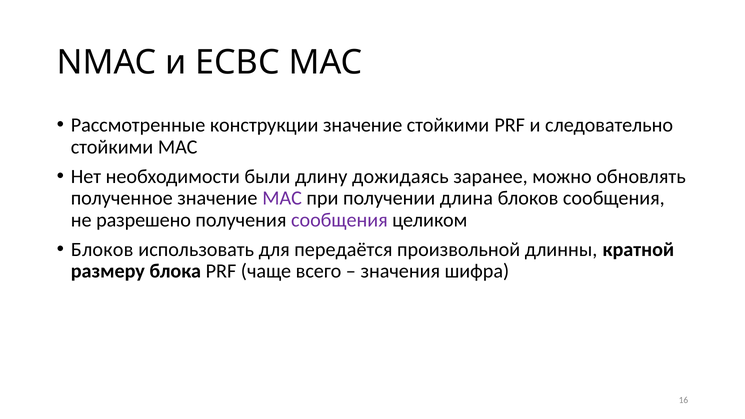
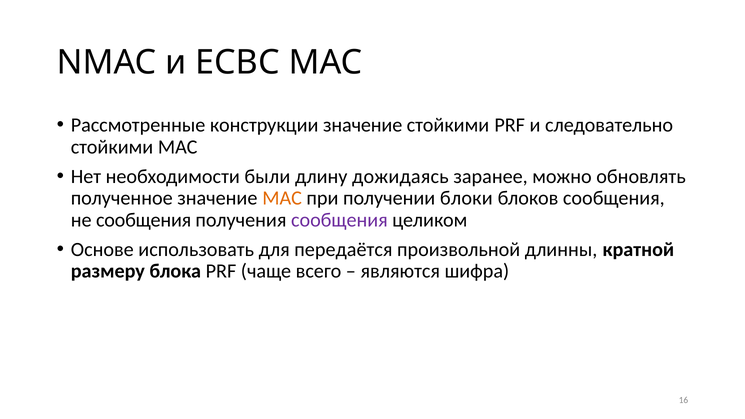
MAC colour: purple -> orange (282, 198)
длина: длина -> блоки (466, 198)
не разрешено: разрешено -> сообщения (144, 220)
Блоков: Блоков -> Основе (102, 250)
значения: значения -> являются (400, 271)
